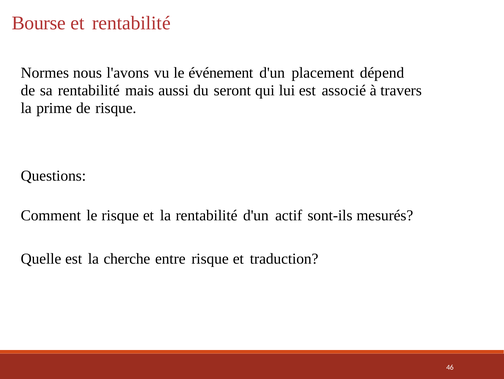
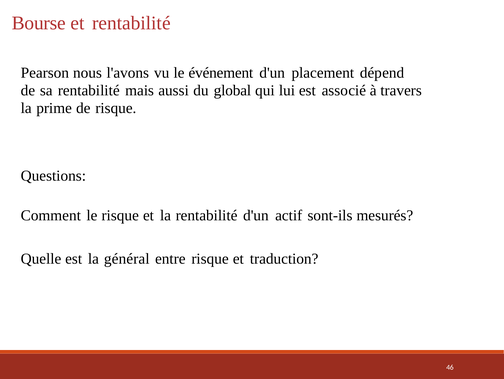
Normes: Normes -> Pearson (45, 73)
seront: seront -> global (232, 91)
cherche: cherche -> général (127, 259)
